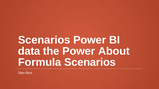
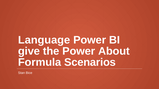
Scenarios: Scenarios -> Language (44, 40)
data: data -> give (29, 51)
